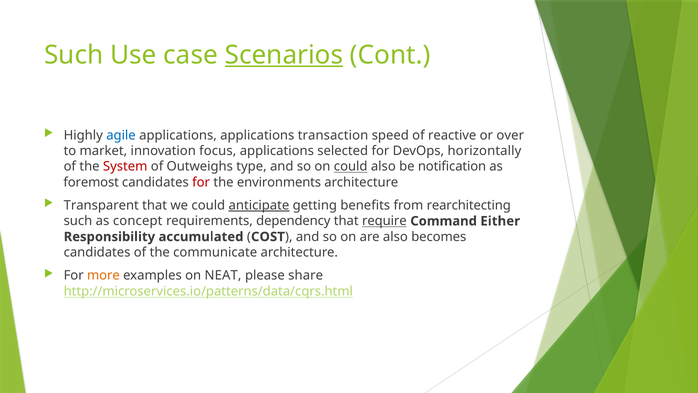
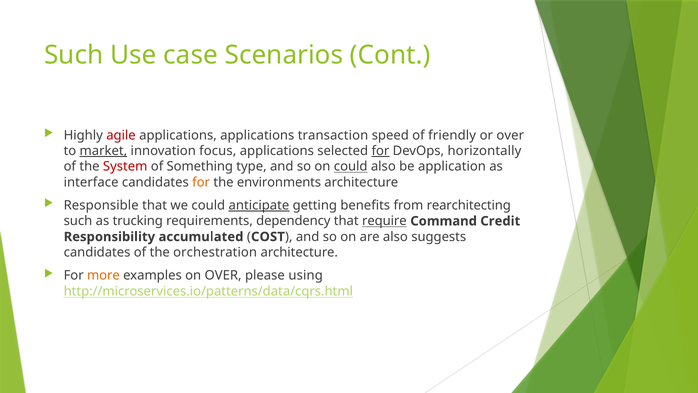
Scenarios underline: present -> none (284, 55)
agile colour: blue -> red (121, 135)
reactive: reactive -> friendly (452, 135)
market underline: none -> present (103, 151)
for underline: none -> present (380, 151)
Outweighs: Outweighs -> Something (200, 166)
notification: notification -> application (452, 166)
foremost: foremost -> interface (91, 182)
for colour: red -> orange (201, 182)
Transparent: Transparent -> Responsible (101, 205)
concept: concept -> trucking (138, 221)
Either: Either -> Credit (500, 221)
becomes: becomes -> suggests (439, 237)
communicate: communicate -> orchestration (215, 252)
on NEAT: NEAT -> OVER (223, 275)
share: share -> using (306, 275)
